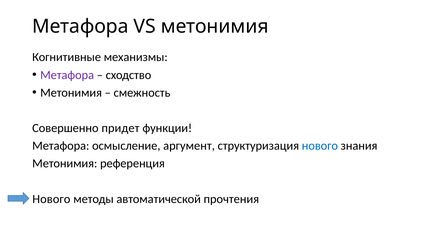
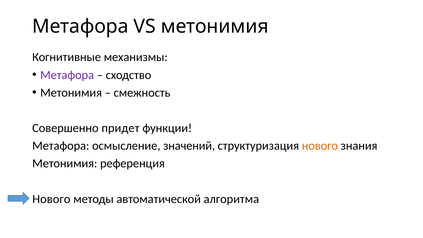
аргумент: аргумент -> значений (189, 146)
нового colour: blue -> orange (320, 146)
прочтения: прочтения -> алгоритма (231, 199)
